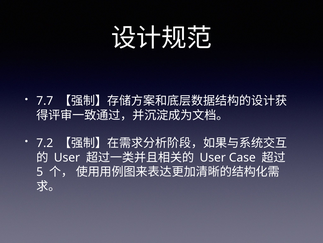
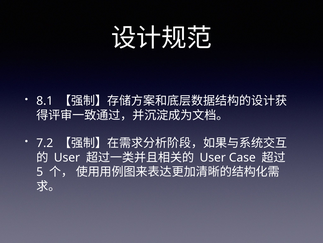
7.7: 7.7 -> 8.1 (45, 101)
